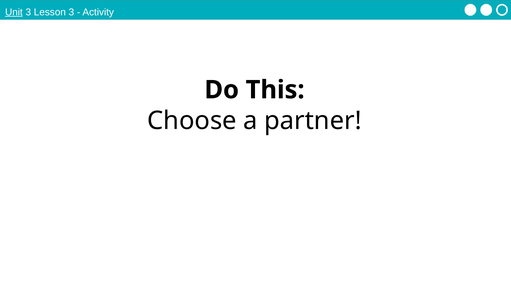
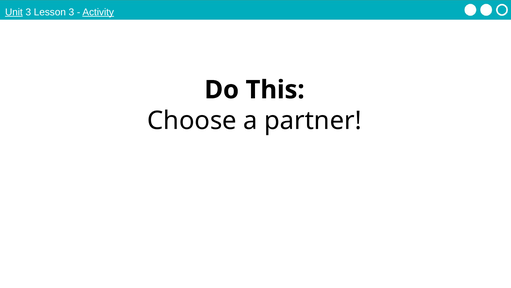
Activity underline: none -> present (98, 12)
